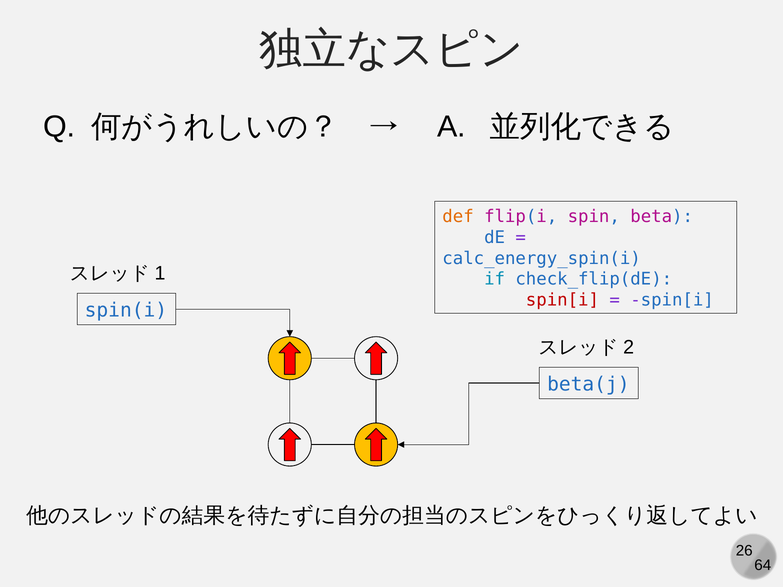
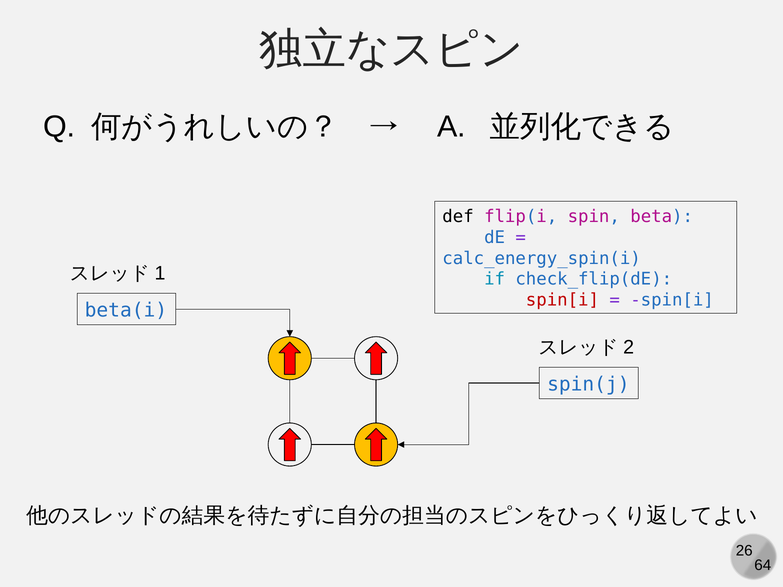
def colour: orange -> black (458, 217)
spin(i: spin(i -> beta(i (126, 311)
beta(j: beta(j -> spin(j (588, 385)
